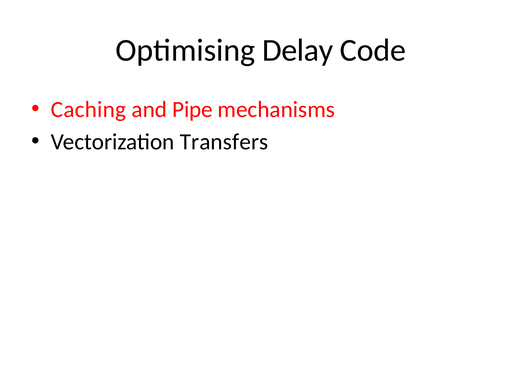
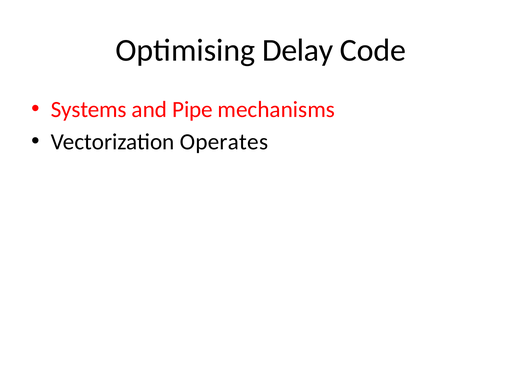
Caching: Caching -> Systems (89, 110)
Transfers: Transfers -> Operates (224, 142)
